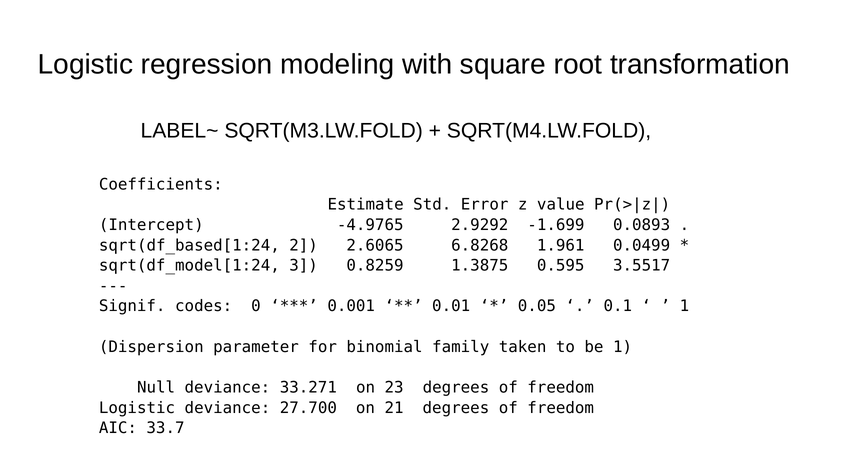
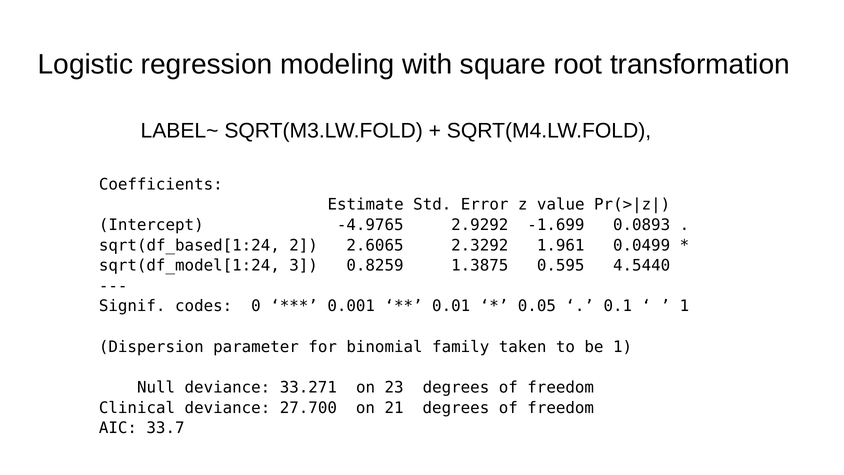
6.8268: 6.8268 -> 2.3292 (480, 245)
3.5517: 3.5517 -> 4.5440 (642, 265)
Logistic: Logistic -> Clinical (137, 408)
